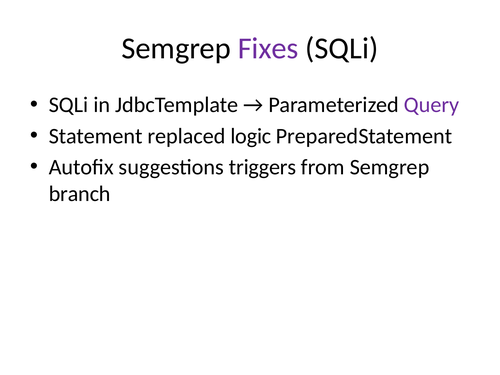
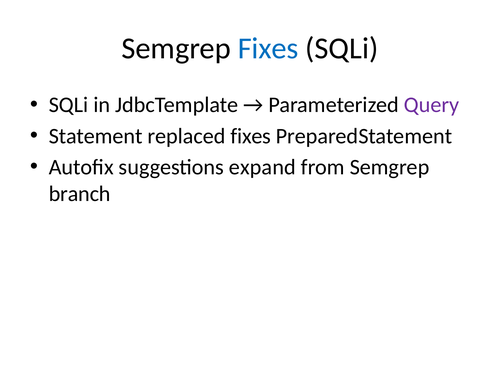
Fixes colour: purple -> blue (268, 48)
replaced logic: logic -> fixes (251, 136)
triggers: triggers -> expand (262, 167)
